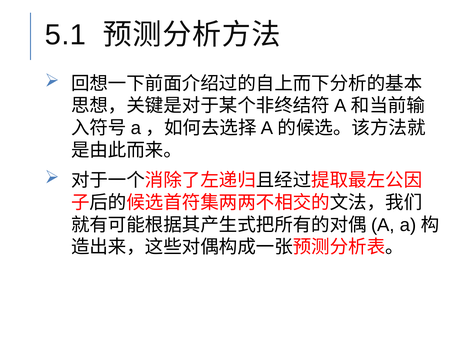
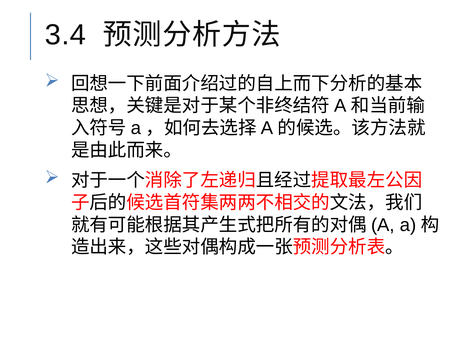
5.1: 5.1 -> 3.4 (65, 35)
